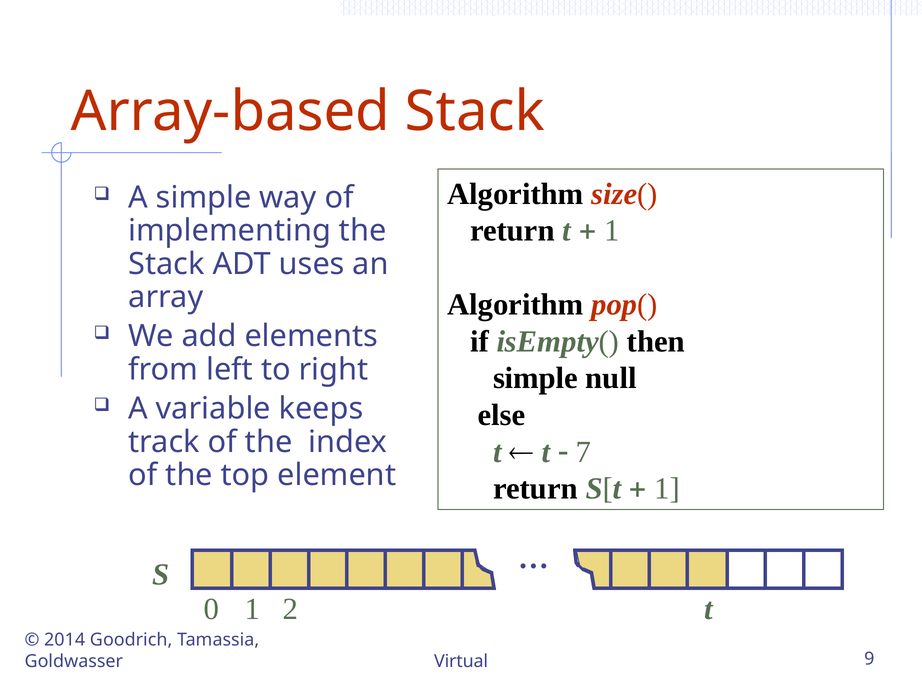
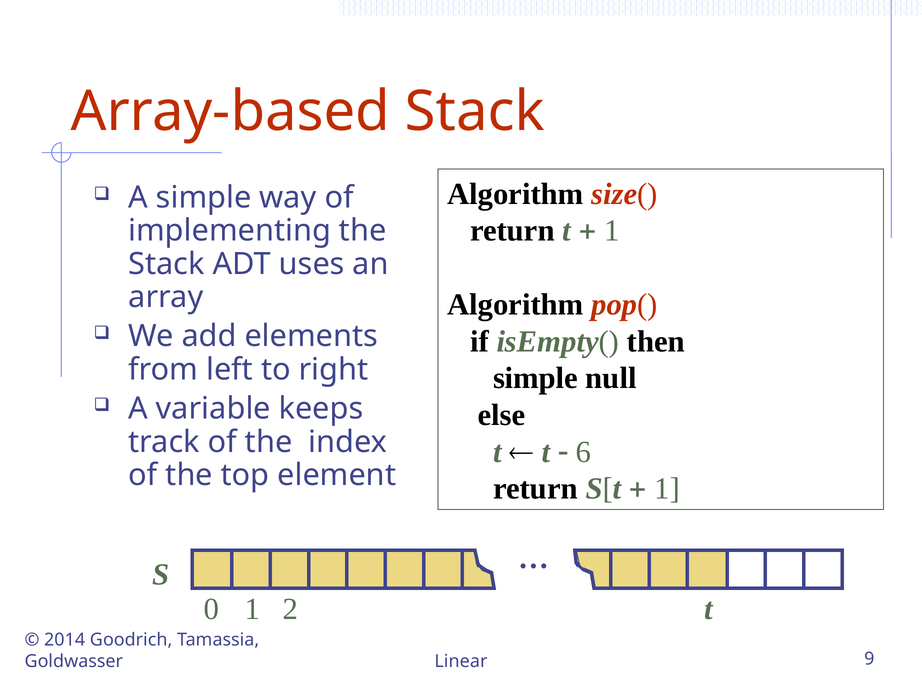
7: 7 -> 6 (584, 452)
Virtual: Virtual -> Linear (461, 662)
